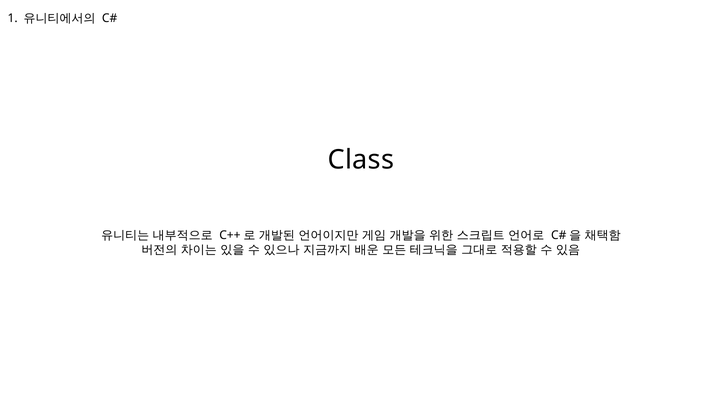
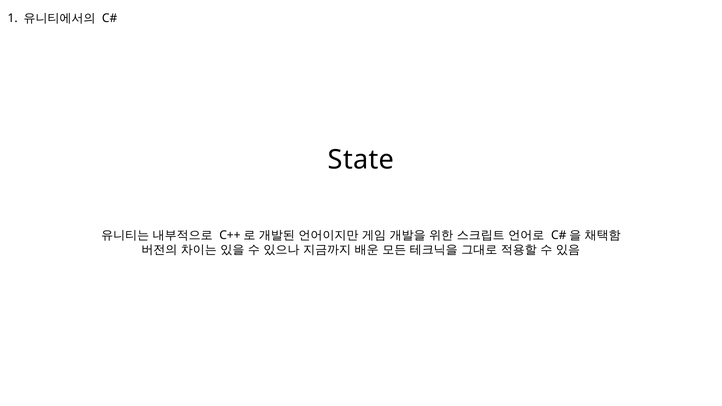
Class: Class -> State (361, 160)
